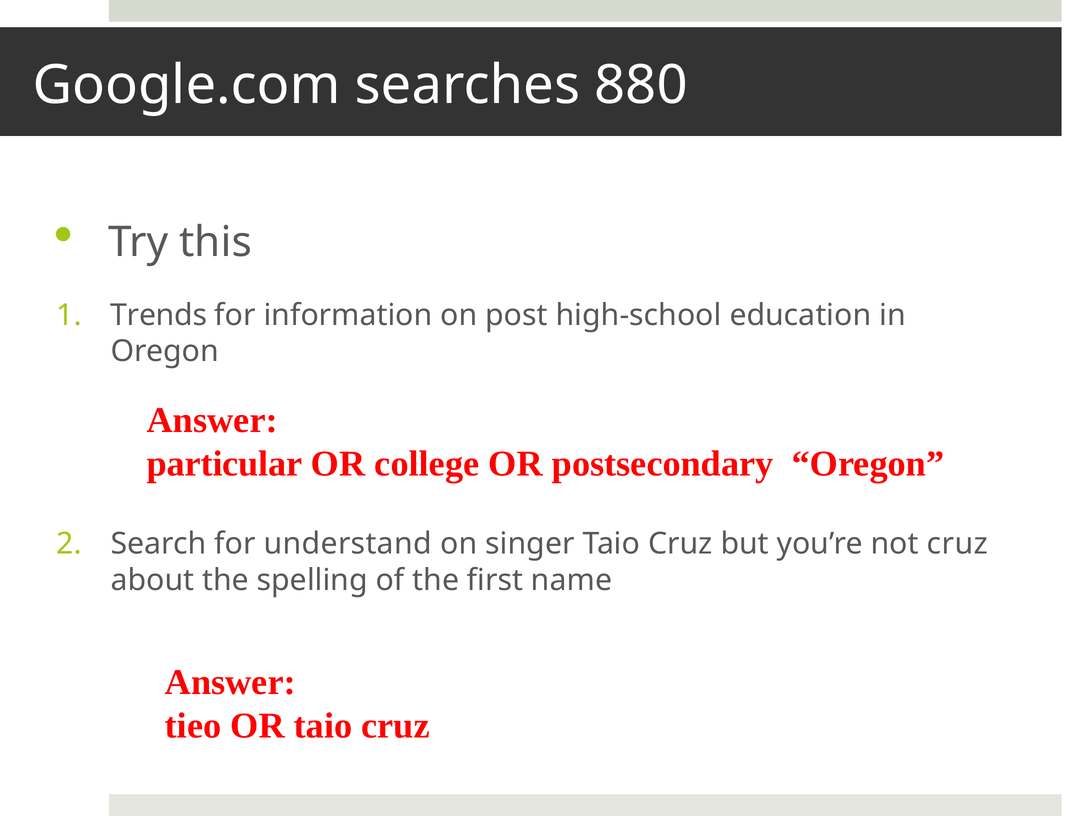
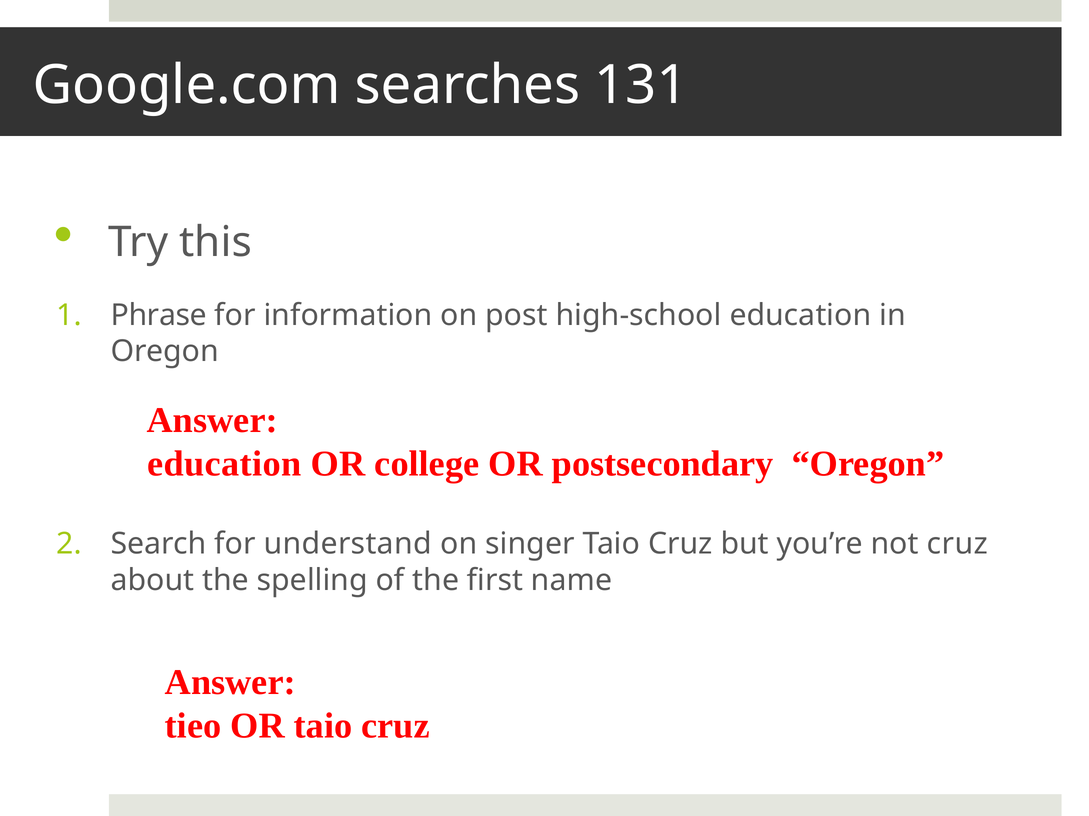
880: 880 -> 131 (641, 85)
Trends: Trends -> Phrase (159, 315)
particular: particular -> education (224, 464)
